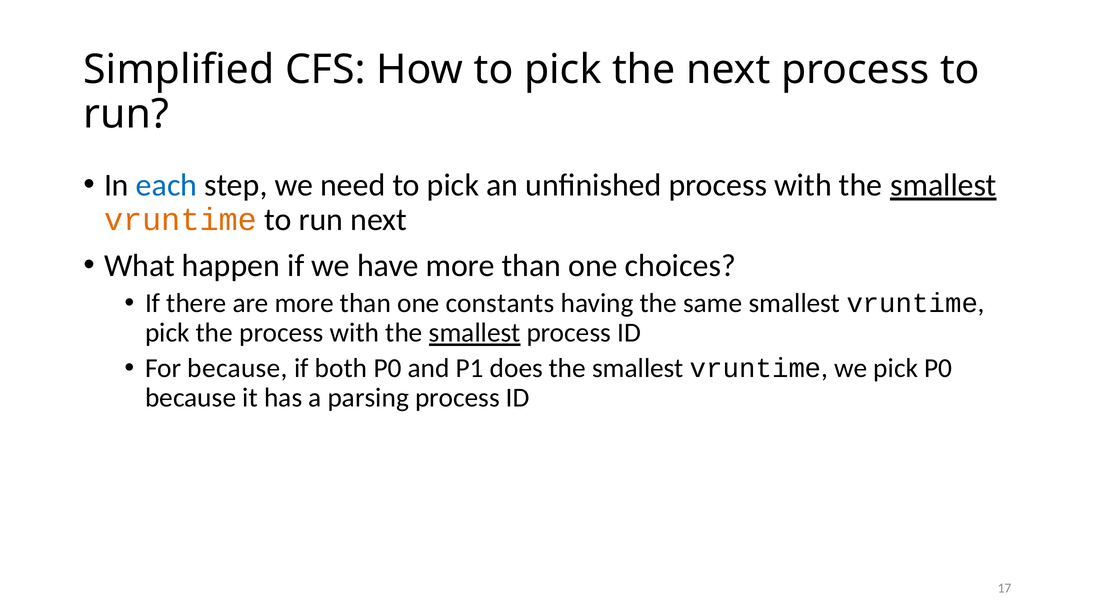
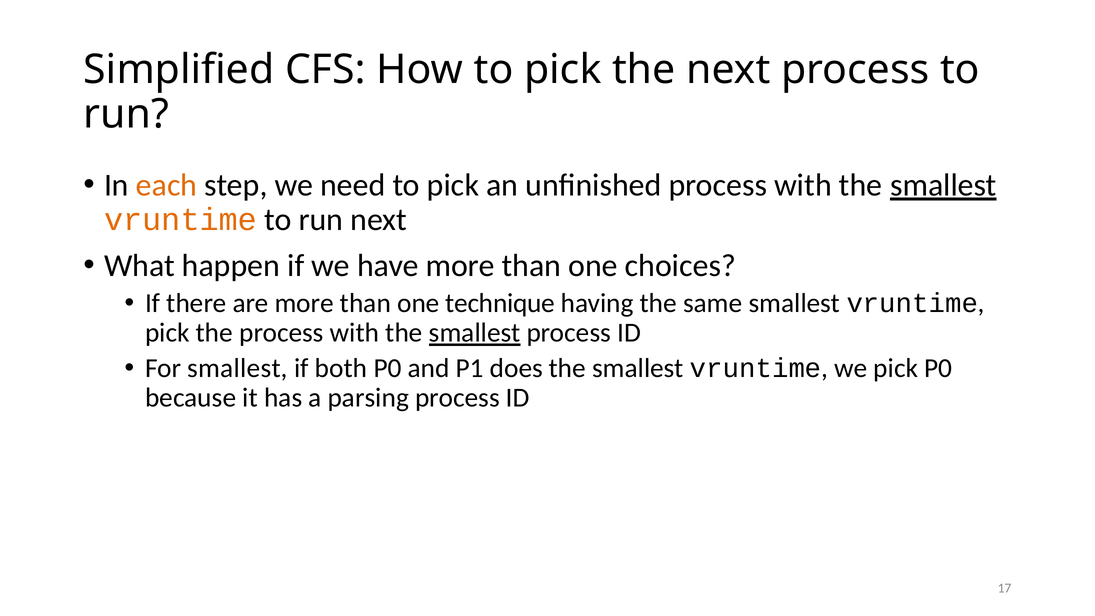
each colour: blue -> orange (167, 185)
constants: constants -> technique (500, 303)
For because: because -> smallest (238, 368)
